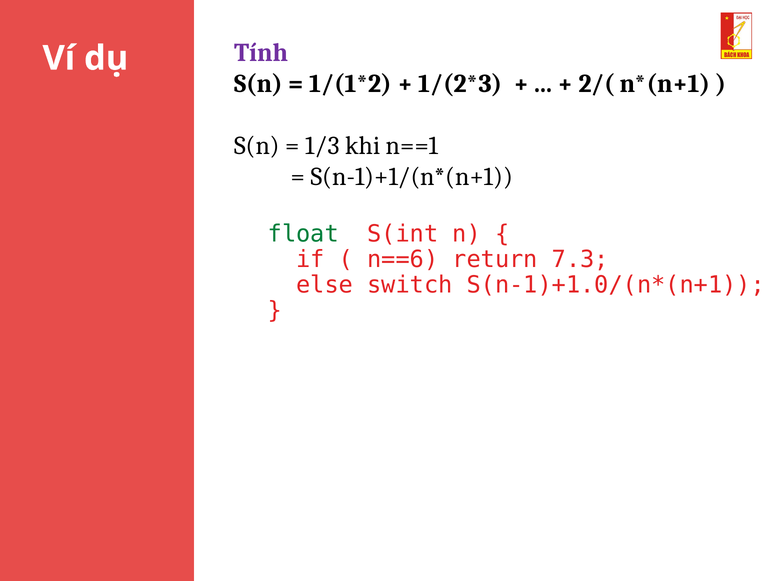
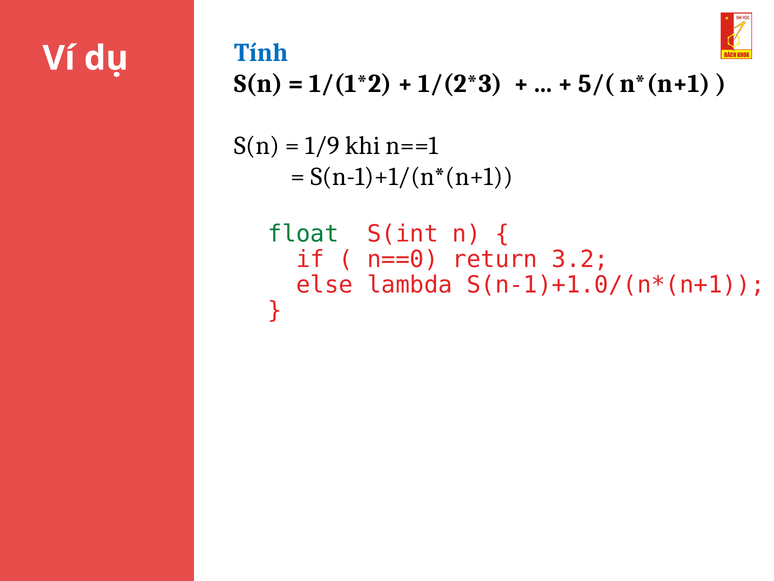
Tính colour: purple -> blue (261, 53)
2/(: 2/( -> 5/( (597, 83)
1/3: 1/3 -> 1/9 (322, 145)
n==6: n==6 -> n==0 (403, 259)
7.3: 7.3 -> 3.2 (580, 259)
switch: switch -> lambda (410, 285)
